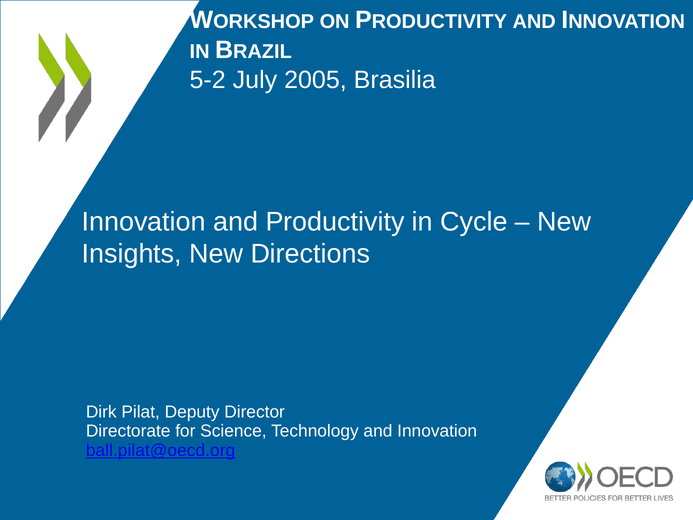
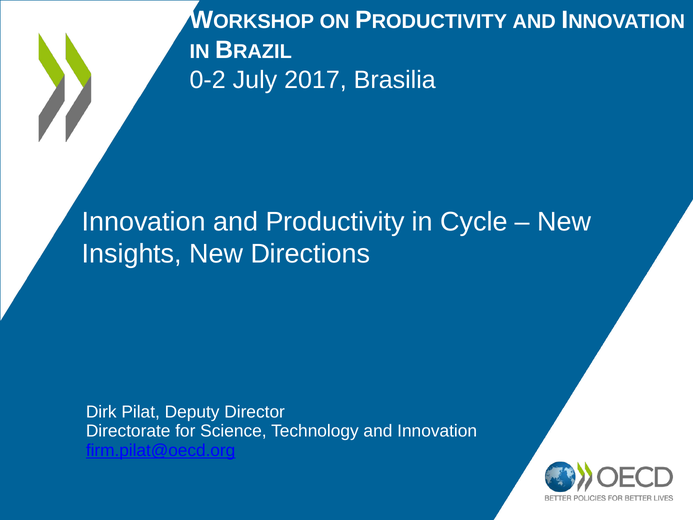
5-2: 5-2 -> 0-2 (208, 80)
2005: 2005 -> 2017 (315, 80)
ball.pilat@oecd.org: ball.pilat@oecd.org -> firm.pilat@oecd.org (161, 450)
